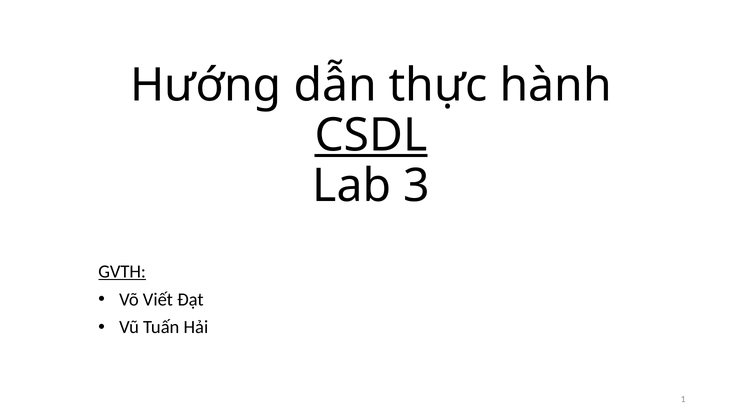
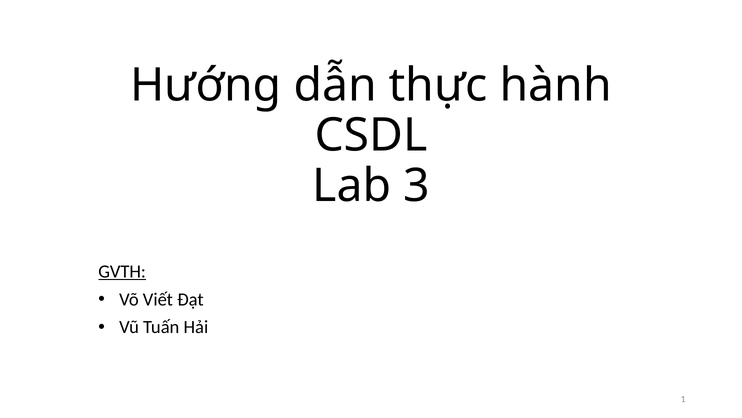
CSDL underline: present -> none (371, 135)
